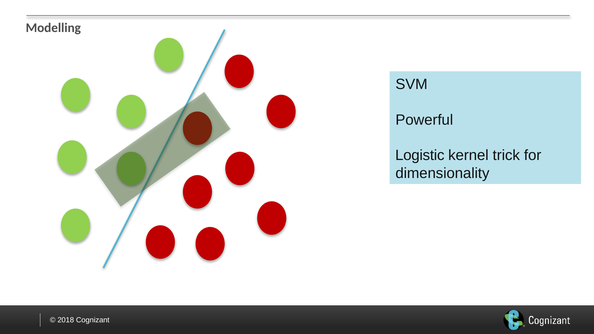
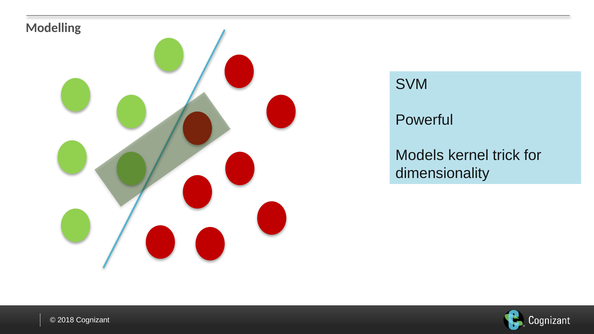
Logistic: Logistic -> Models (420, 155)
